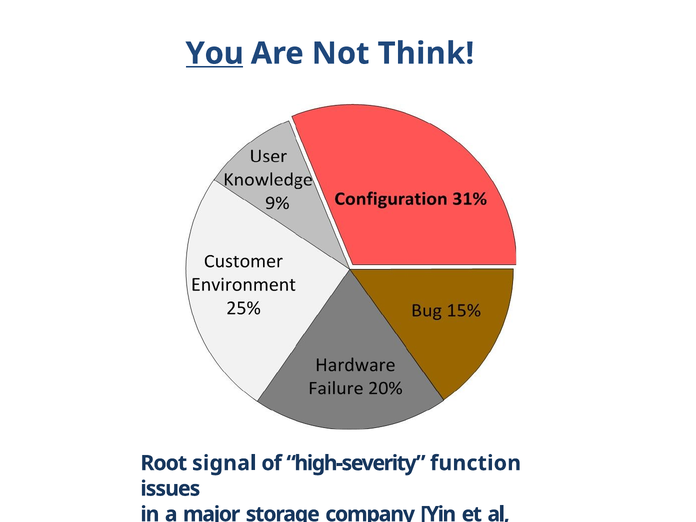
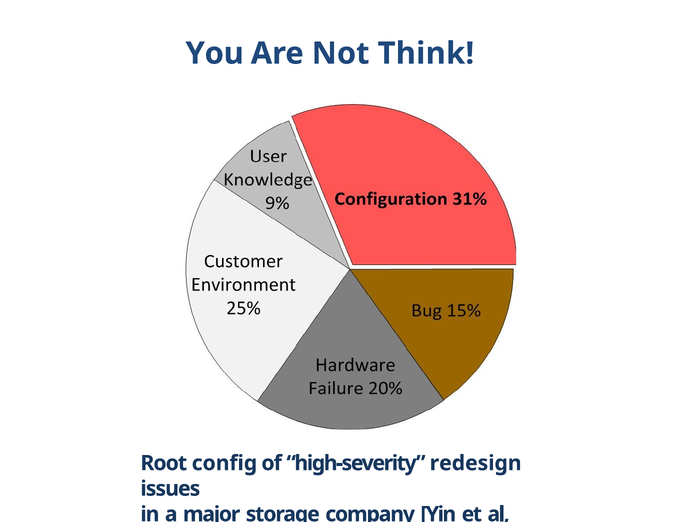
You underline: present -> none (215, 53)
signal: signal -> config (224, 463)
function: function -> redesign (476, 463)
